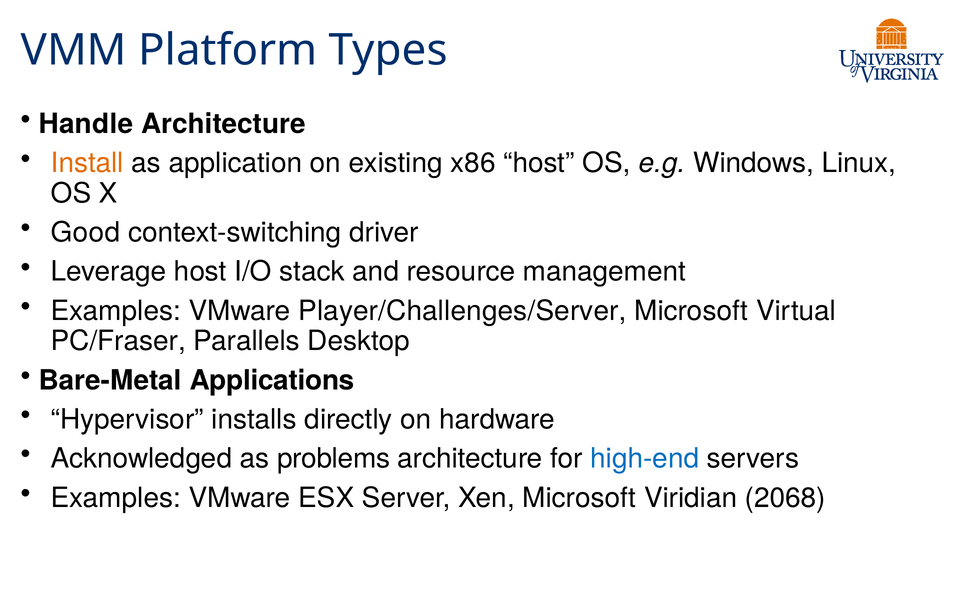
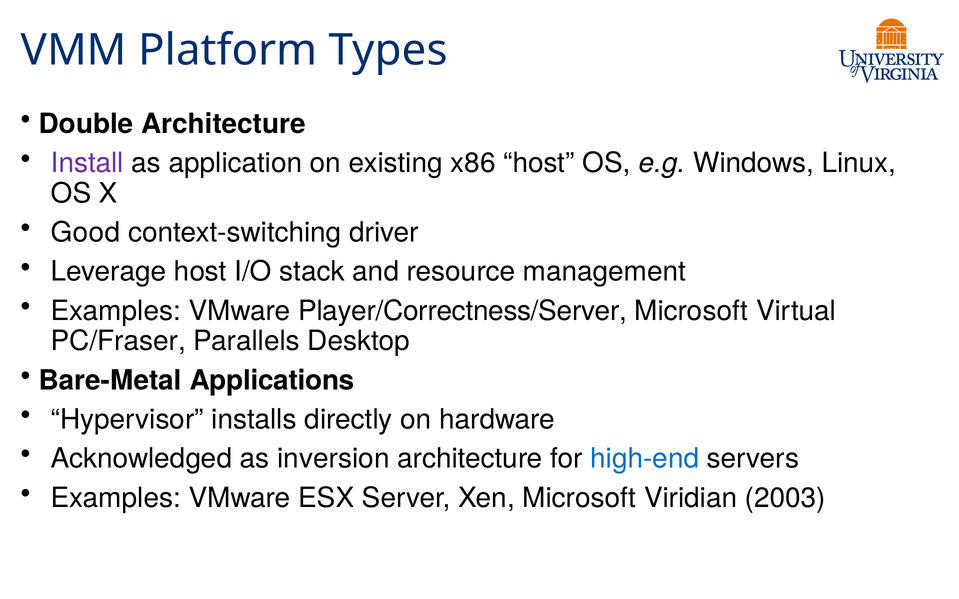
Handle: Handle -> Double (86, 124)
Install colour: orange -> purple (87, 163)
Player/Challenges/Server: Player/Challenges/Server -> Player/Correctness/Server (463, 311)
problems: problems -> inversion (333, 459)
2068: 2068 -> 2003 (785, 498)
